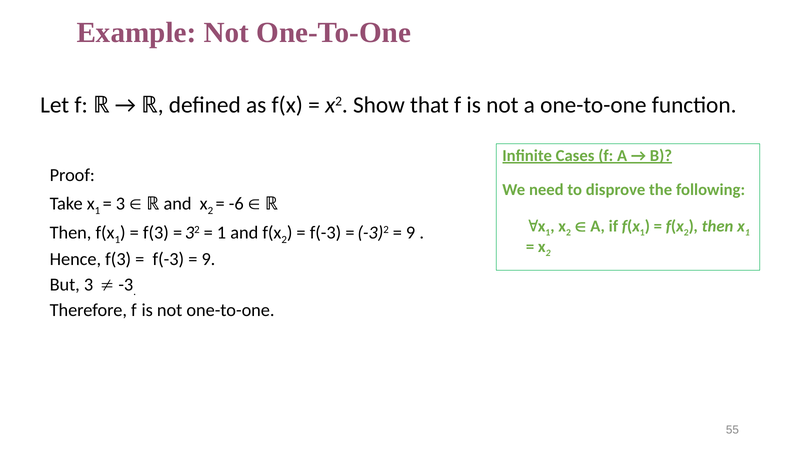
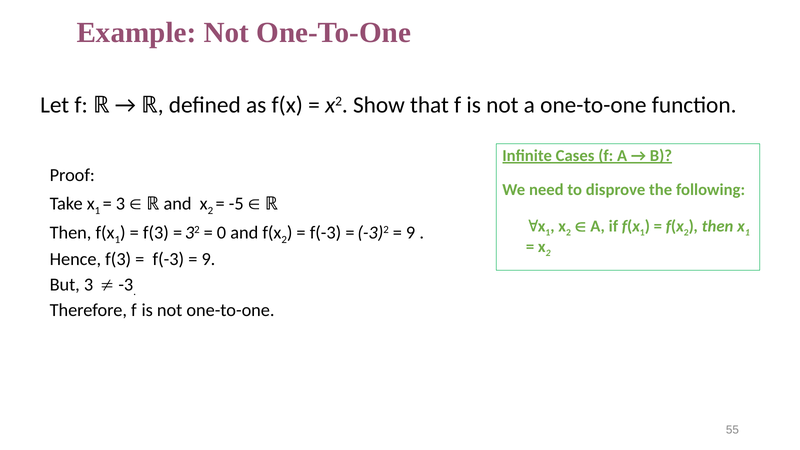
-6: -6 -> -5 (236, 204)
1: 1 -> 0 (222, 233)
